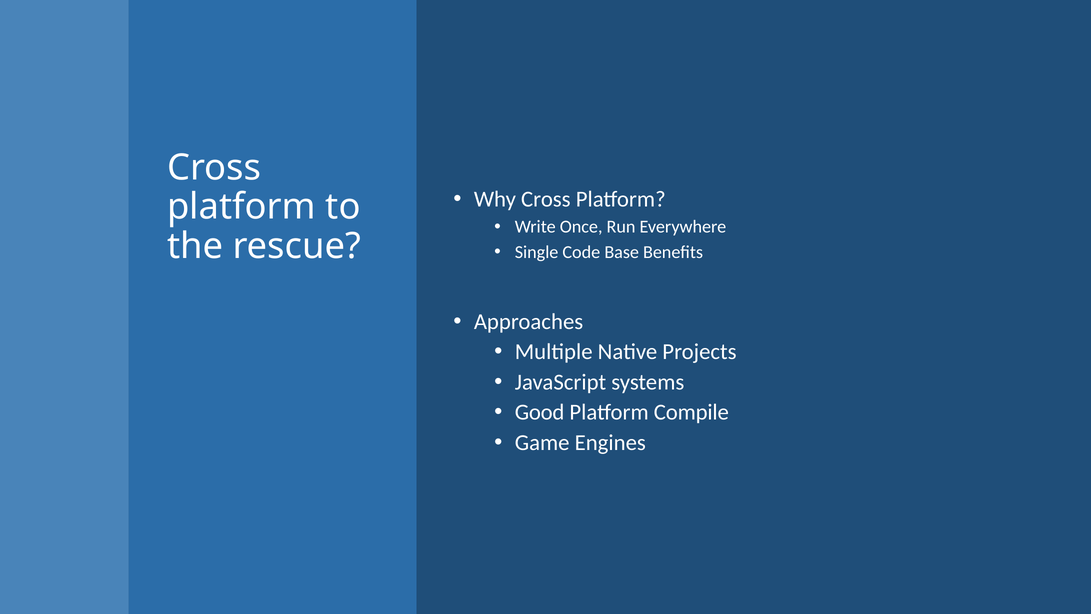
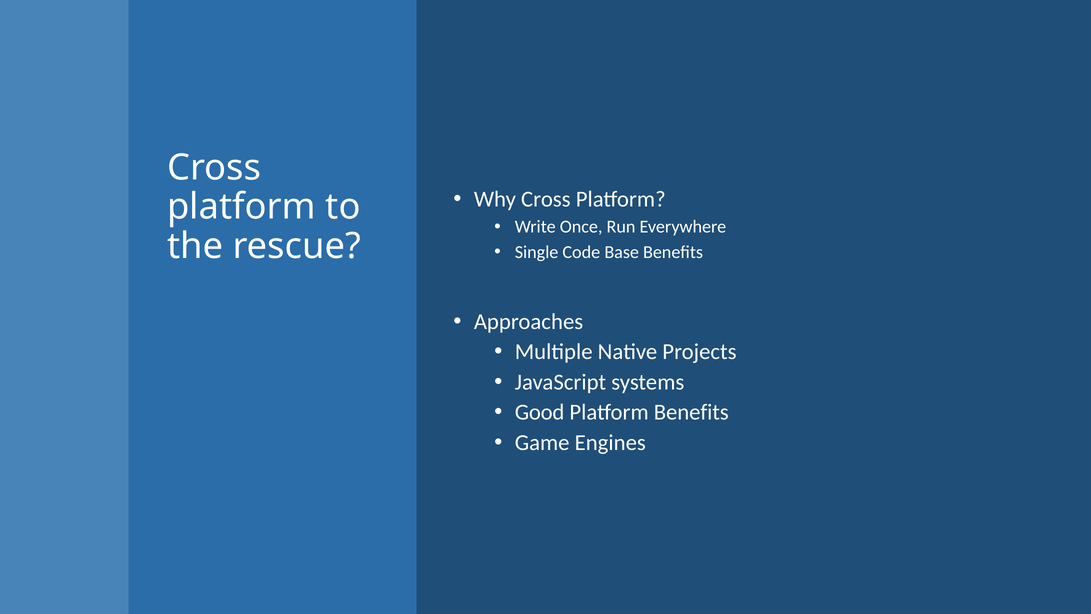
Platform Compile: Compile -> Benefits (691, 412)
